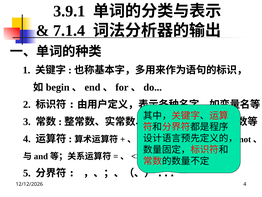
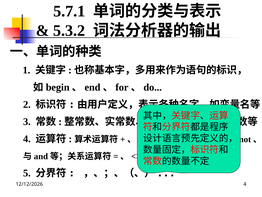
3.9.1: 3.9.1 -> 5.7.1 (69, 11)
7.1.4: 7.1.4 -> 5.3.2 (69, 30)
